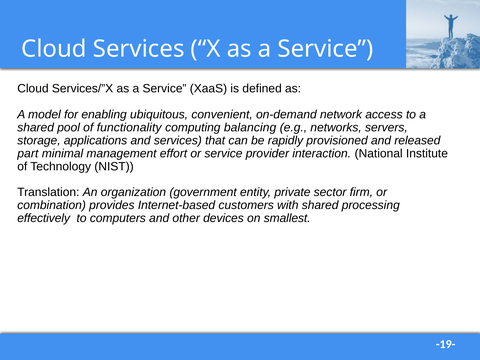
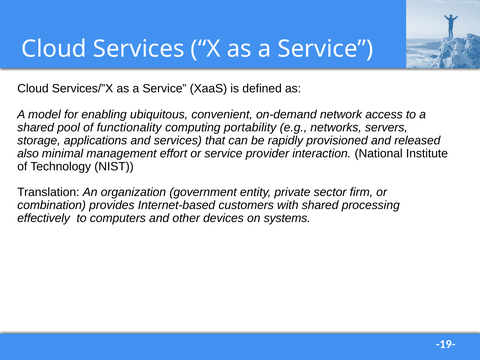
balancing: balancing -> portability (250, 128)
part: part -> also (28, 153)
smallest: smallest -> systems (287, 218)
